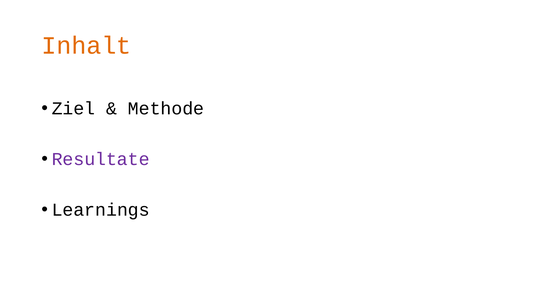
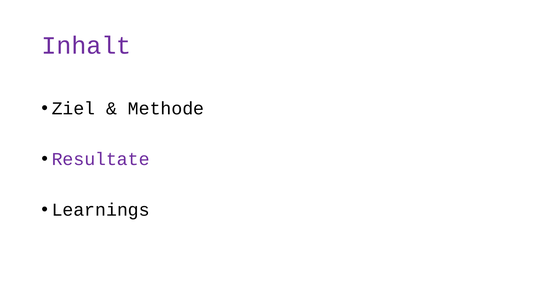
Inhalt colour: orange -> purple (86, 46)
